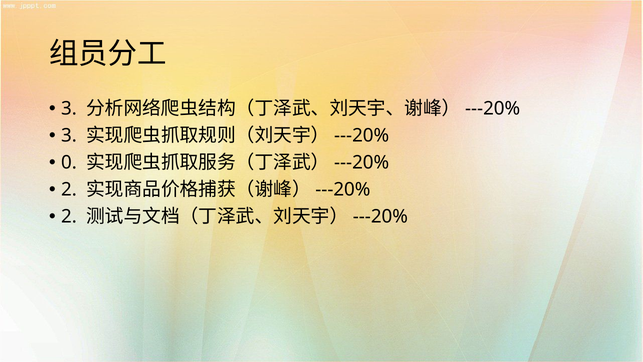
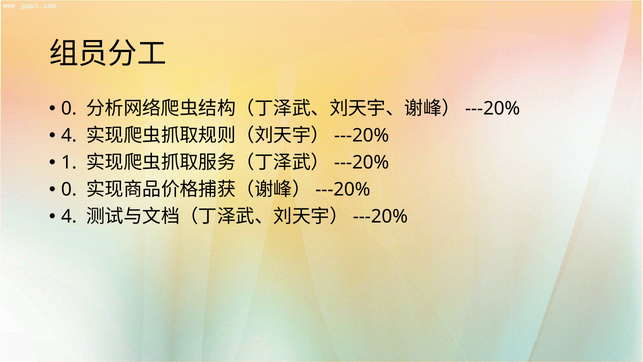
3: 3 -> 0 (69, 109)
3: 3 -> 4 (69, 136)
0: 0 -> 1 (69, 163)
2: 2 -> 0 (69, 189)
2: 2 -> 4 (69, 216)
